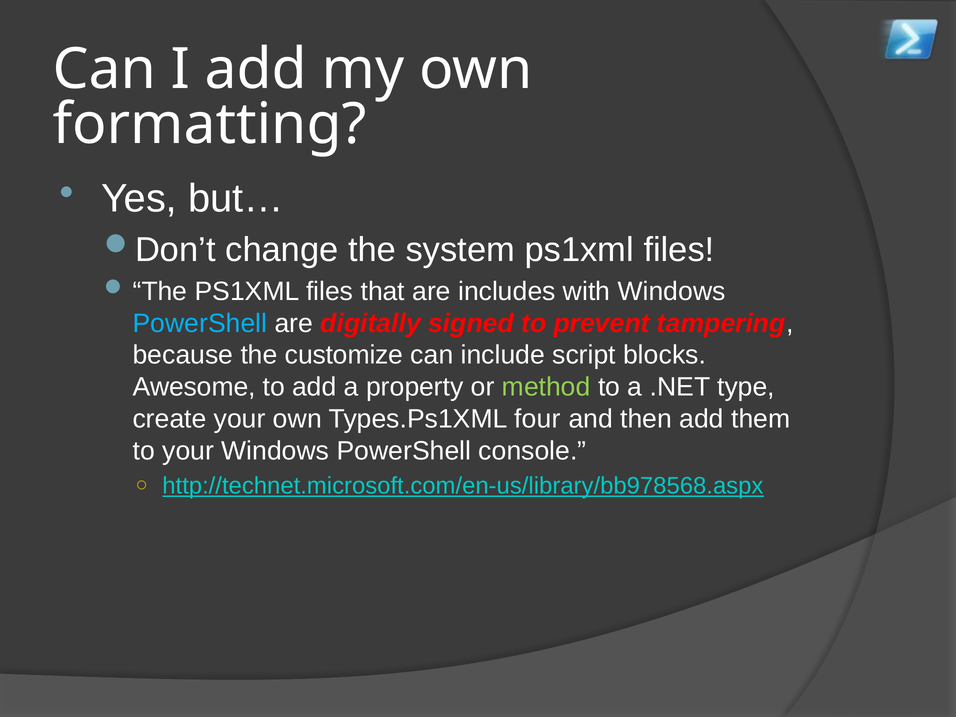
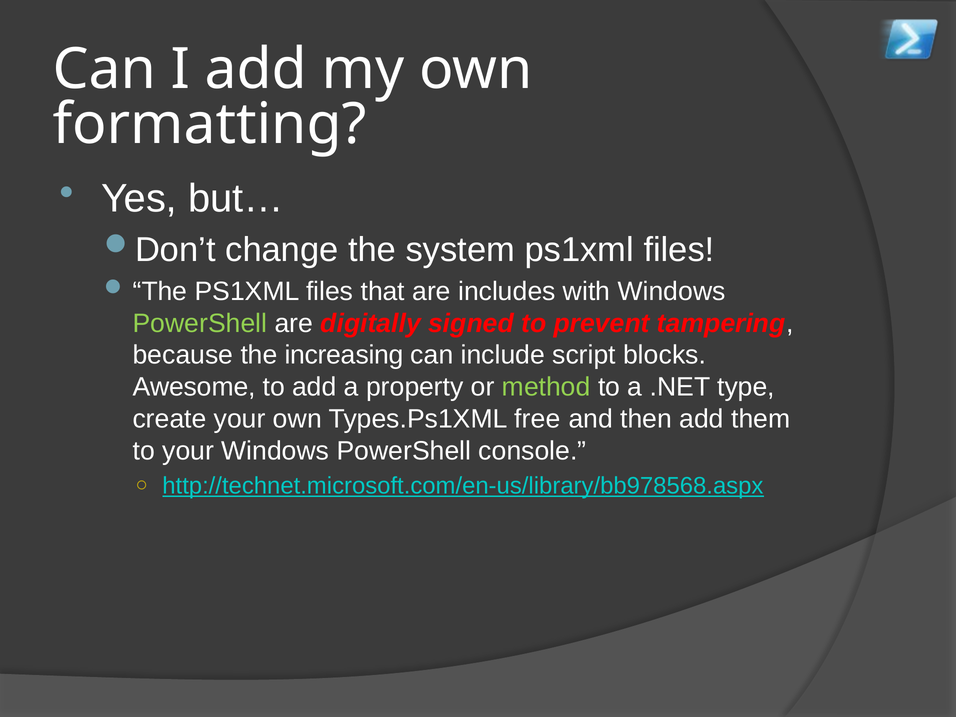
PowerShell colour: light blue -> light green (200, 323)
customize: customize -> increasing (344, 355)
four: four -> free (537, 419)
